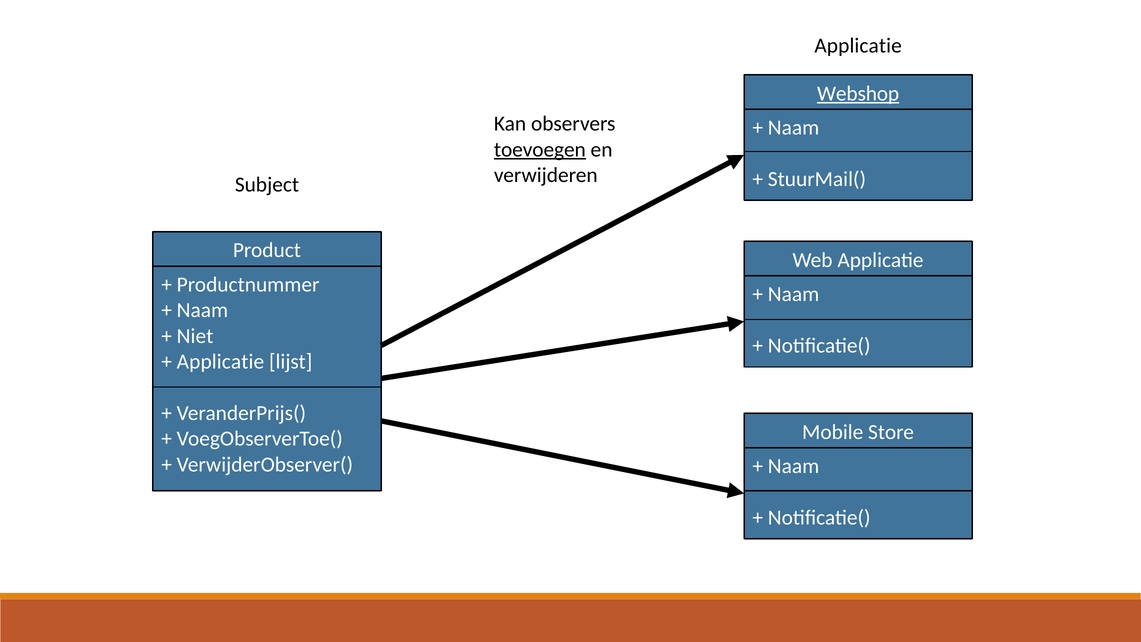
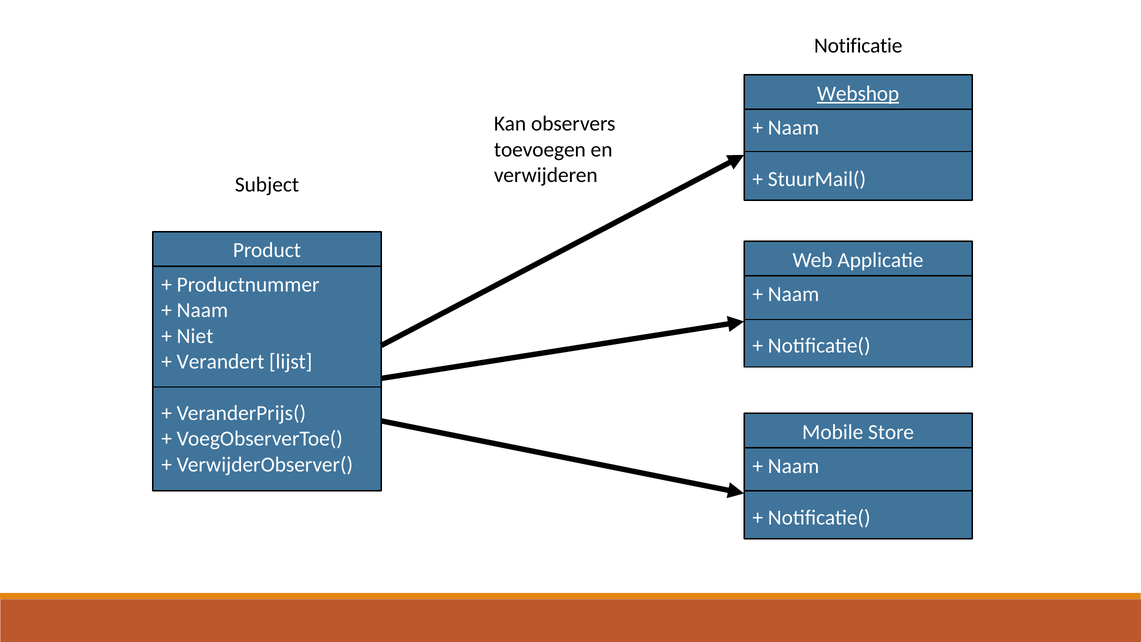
Applicatie: Applicatie -> Notificatie (858, 46)
toevoegen underline: present -> none (540, 149)
Applicatie: Applicatie -> Verandert (221, 362)
